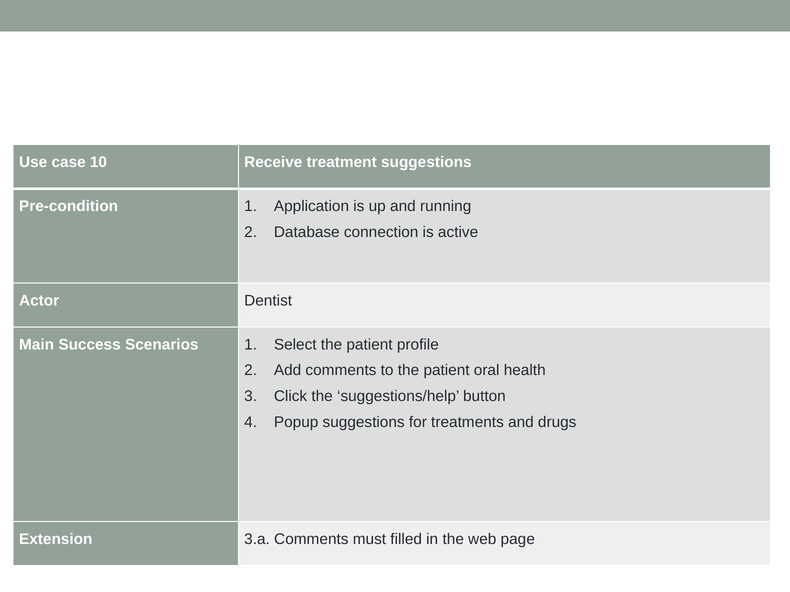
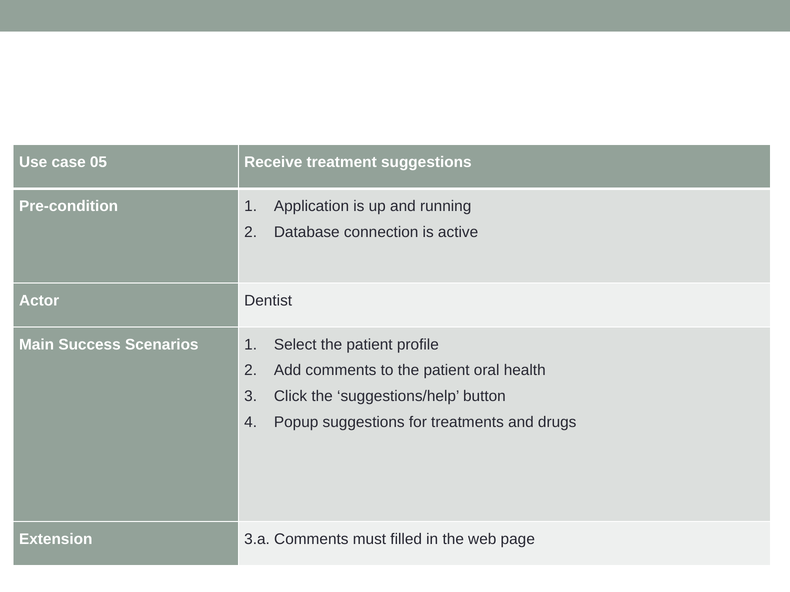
10: 10 -> 05 (98, 162)
